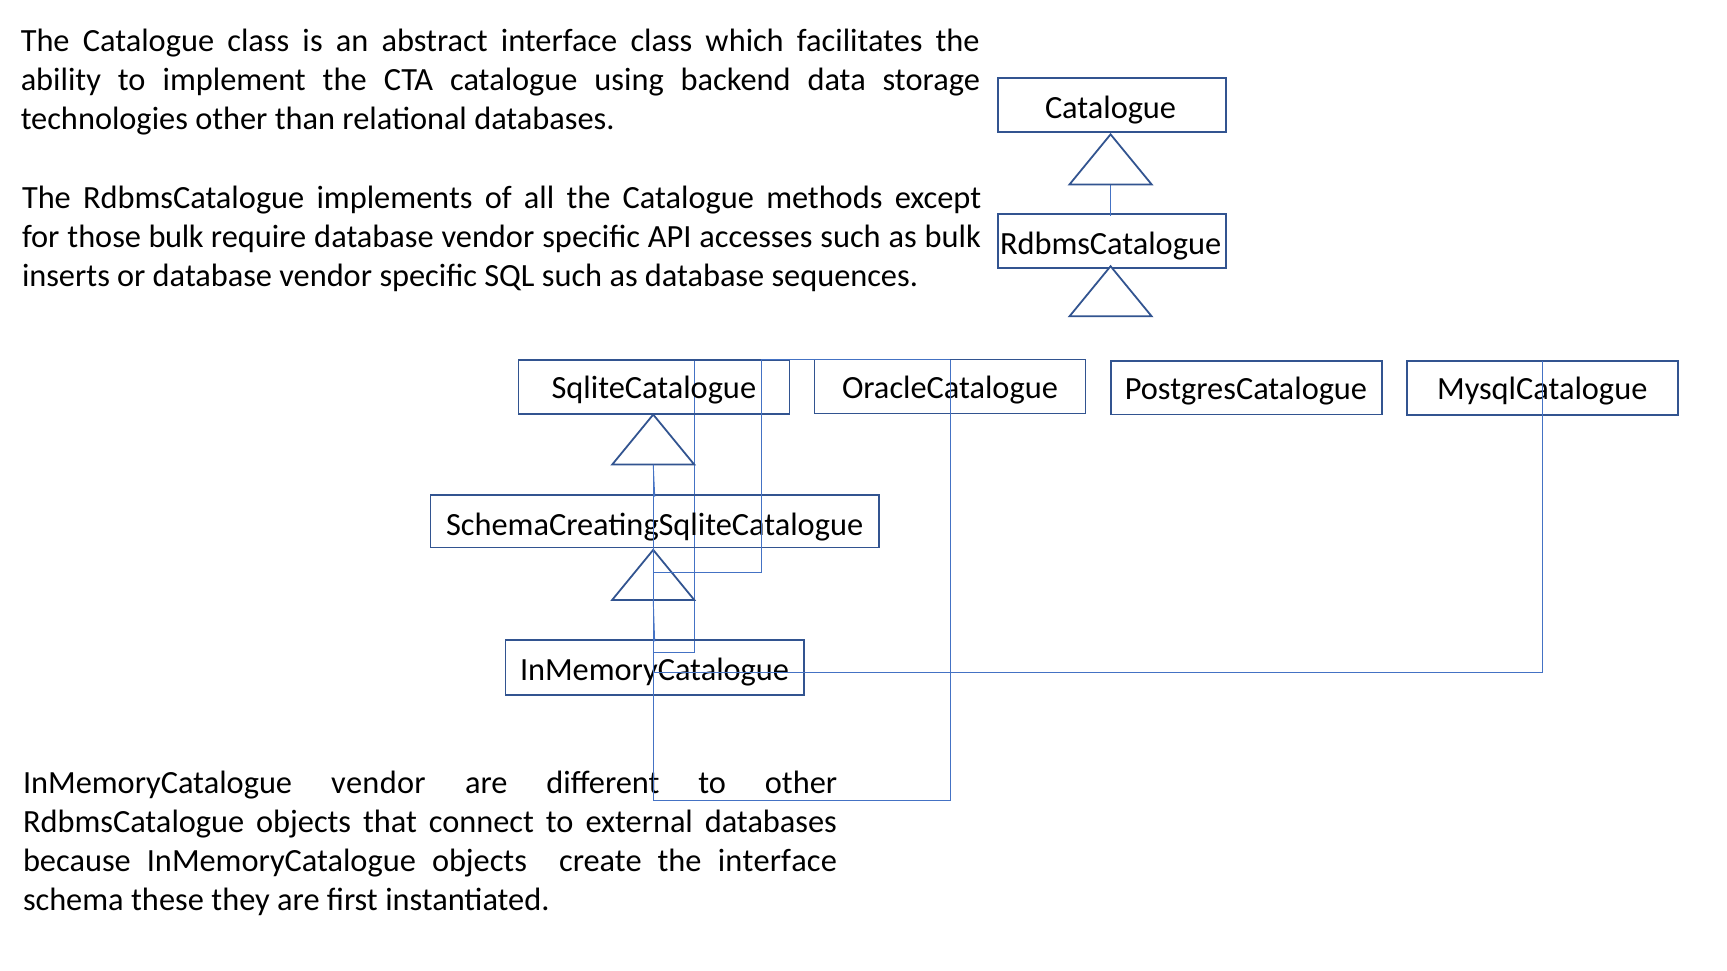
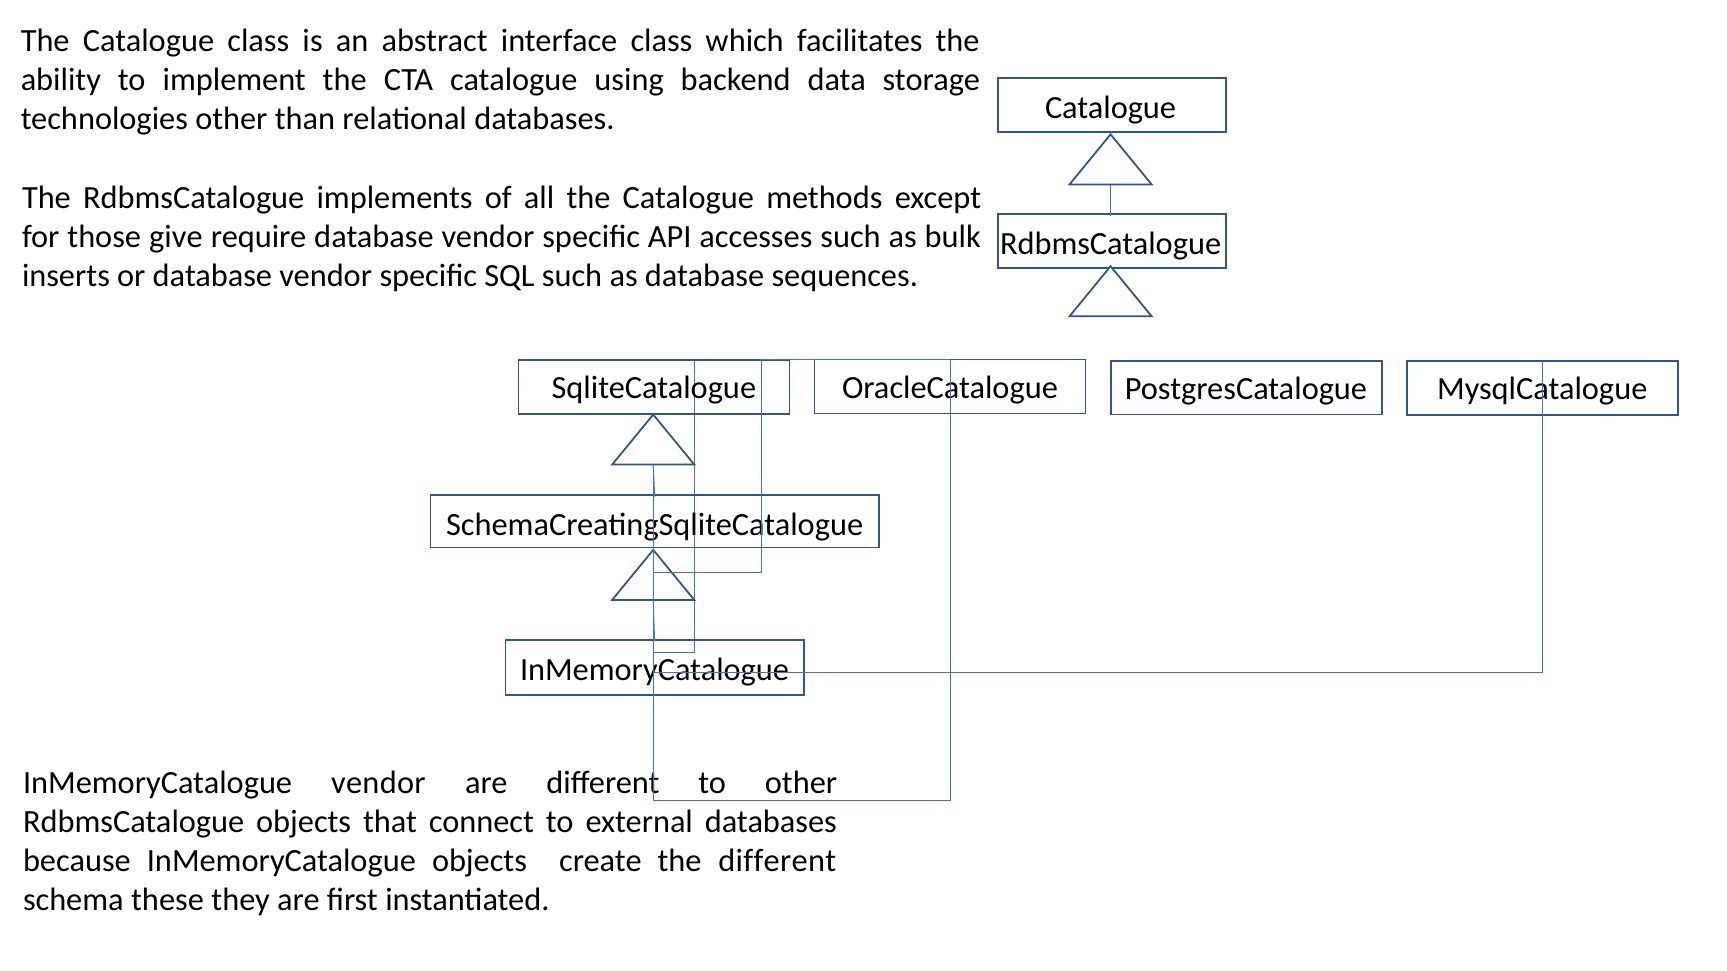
those bulk: bulk -> give (176, 237)
the interface: interface -> different (777, 861)
